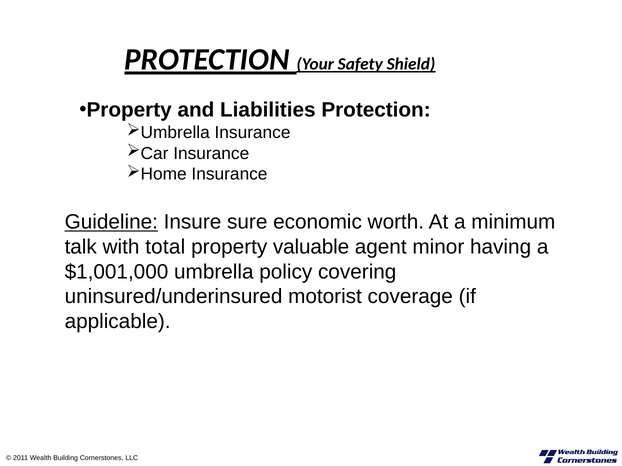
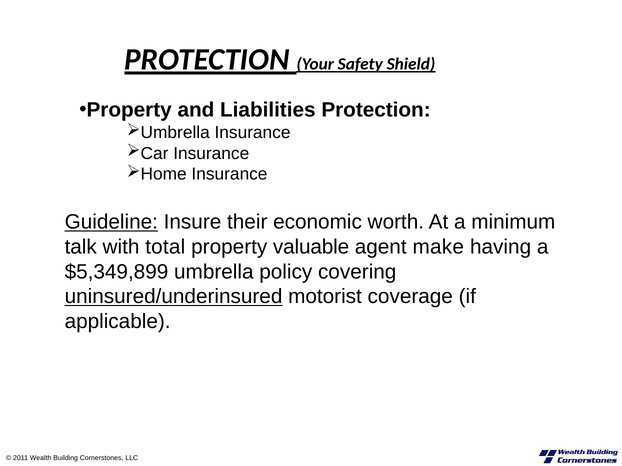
sure: sure -> their (247, 222)
minor: minor -> make (438, 247)
$1,001,000: $1,001,000 -> $5,349,899 (116, 272)
uninsured/underinsured underline: none -> present (174, 297)
